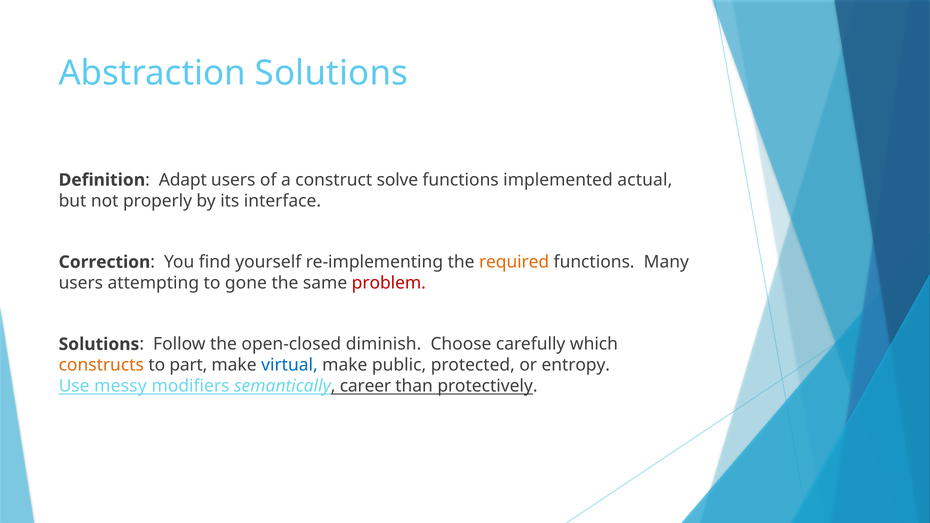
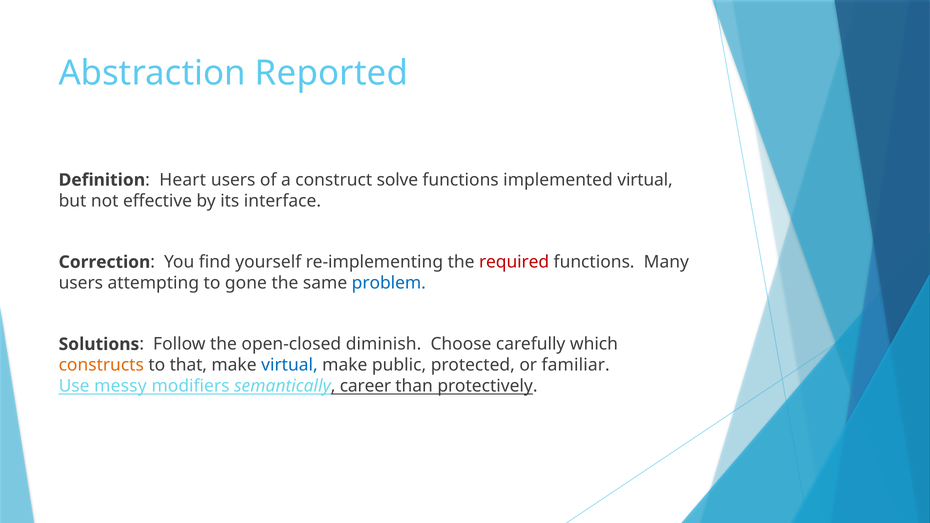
Abstraction Solutions: Solutions -> Reported (331, 73)
Adapt: Adapt -> Heart (183, 180)
implemented actual: actual -> virtual (645, 180)
properly: properly -> effective (158, 201)
required colour: orange -> red (514, 262)
problem colour: red -> blue (389, 283)
part: part -> that (188, 365)
entropy: entropy -> familiar (576, 365)
